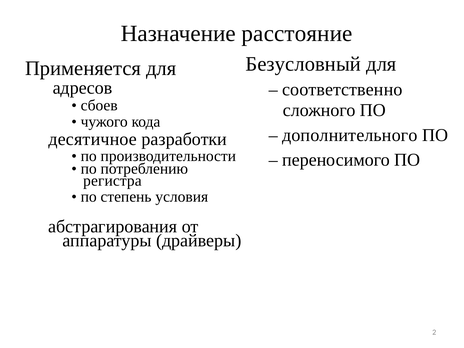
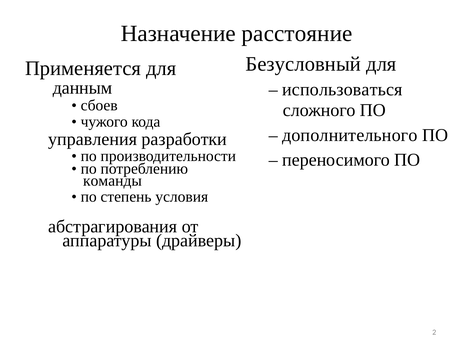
адресов: адресов -> данным (82, 88)
соответственно: соответственно -> использоваться (342, 90)
десятичное: десятичное -> управления (93, 139)
регистра: регистра -> команды (112, 181)
